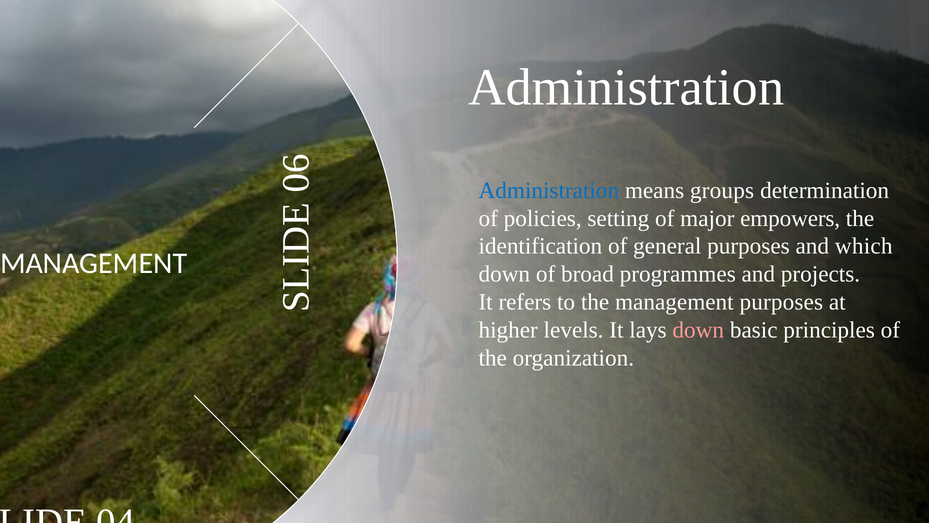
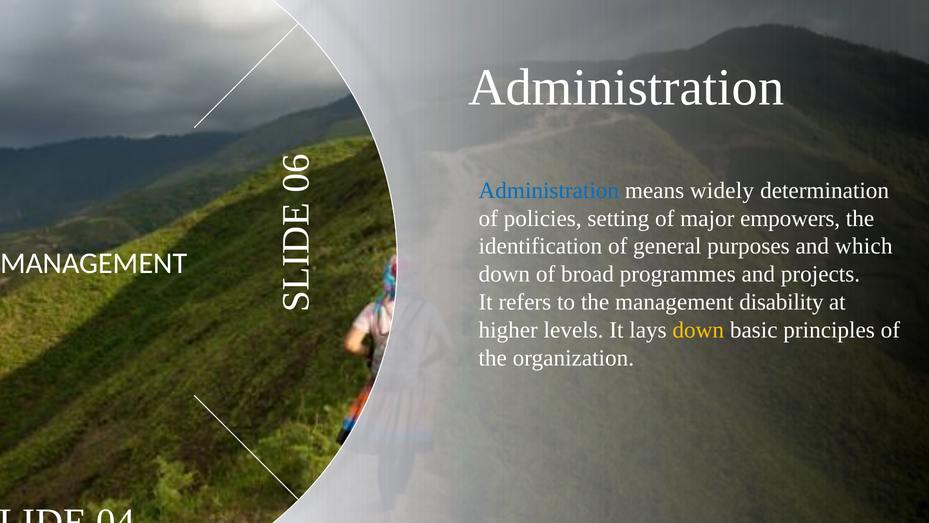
groups: groups -> widely (722, 190)
management purposes: purposes -> disability (781, 302)
down colour: pink -> yellow (698, 330)
